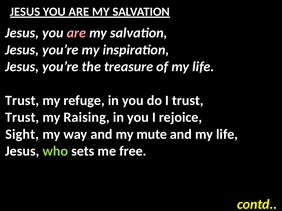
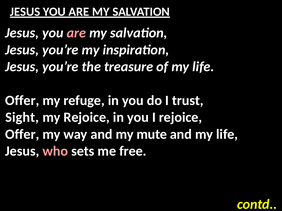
Trust: Trust -> Offer (22, 101)
Trust: Trust -> Sight (22, 118)
my Raising: Raising -> Rejoice (87, 118)
Sight: Sight -> Offer (22, 134)
who colour: light green -> pink (55, 151)
